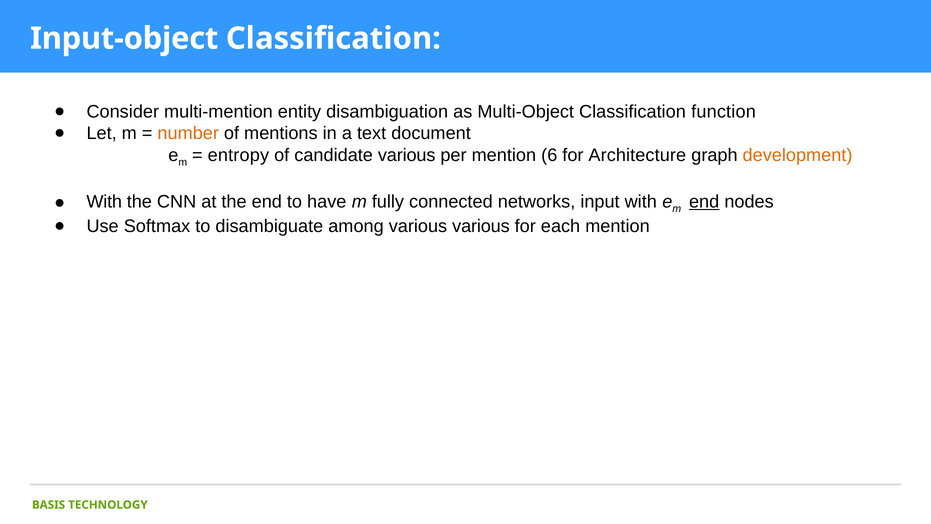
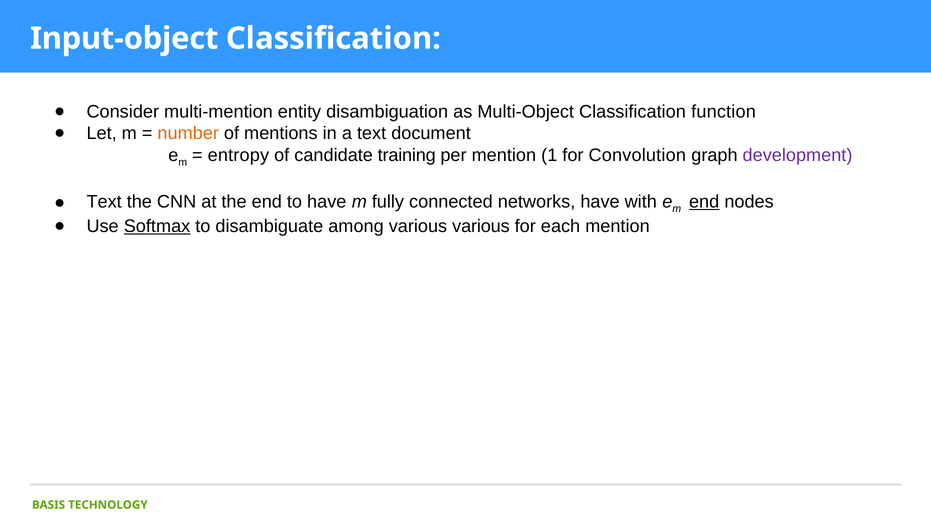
candidate various: various -> training (407, 155)
6: 6 -> 1 (549, 155)
Architecture: Architecture -> Convolution (637, 155)
development colour: orange -> purple (798, 155)
With: With -> Text (104, 201)
networks input: input -> have (600, 201)
Softmax underline: none -> present (157, 226)
